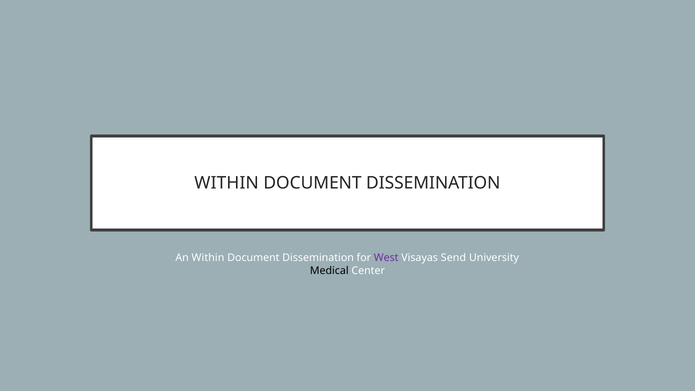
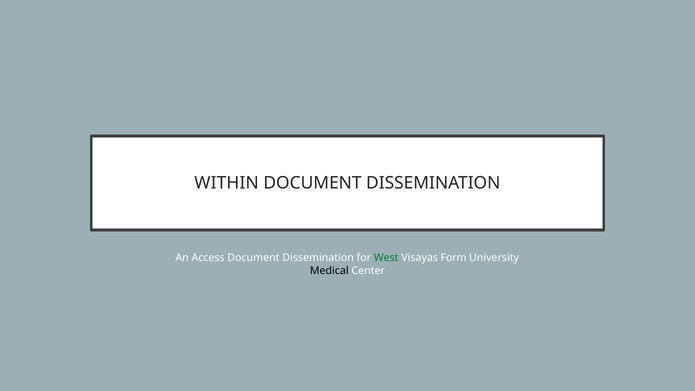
An Within: Within -> Access (208, 258)
West colour: purple -> green (386, 258)
Send: Send -> Form (454, 258)
